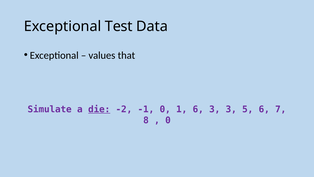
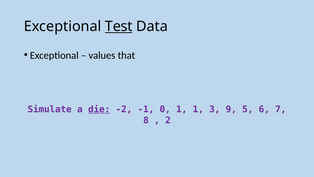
Test underline: none -> present (119, 26)
1 6: 6 -> 1 (198, 109)
3 3: 3 -> 9 (231, 109)
0: 0 -> 2 (168, 120)
